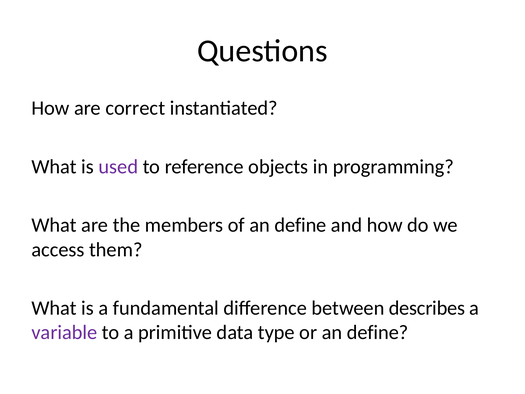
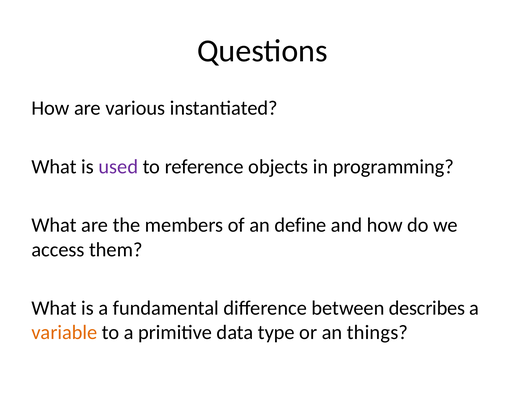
correct: correct -> various (135, 108)
variable colour: purple -> orange (64, 332)
or an define: define -> things (377, 332)
